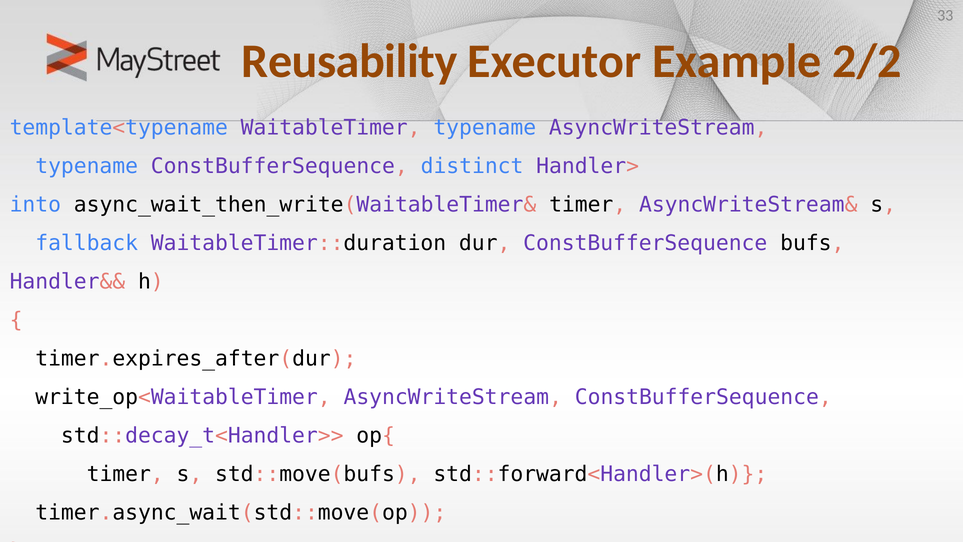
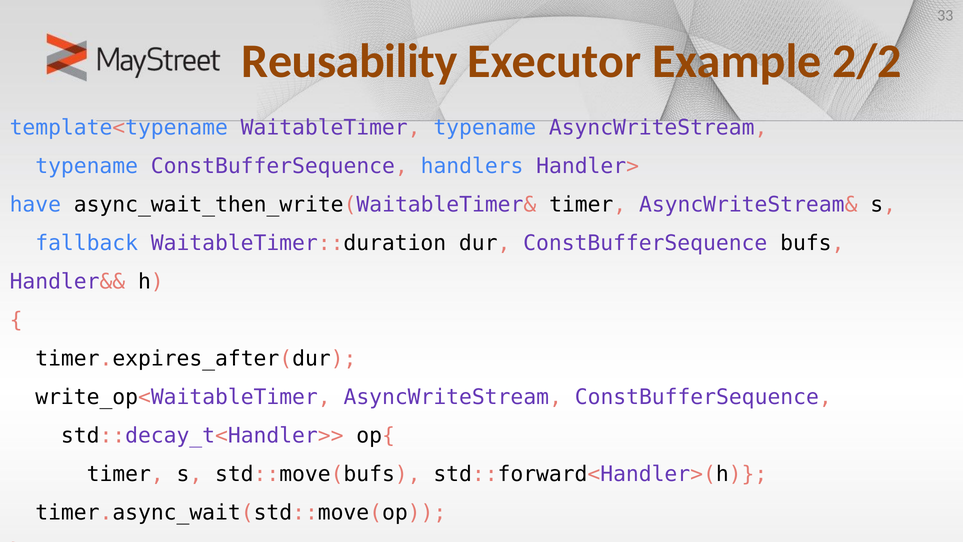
distinct: distinct -> handlers (472, 166)
into: into -> have (35, 205)
